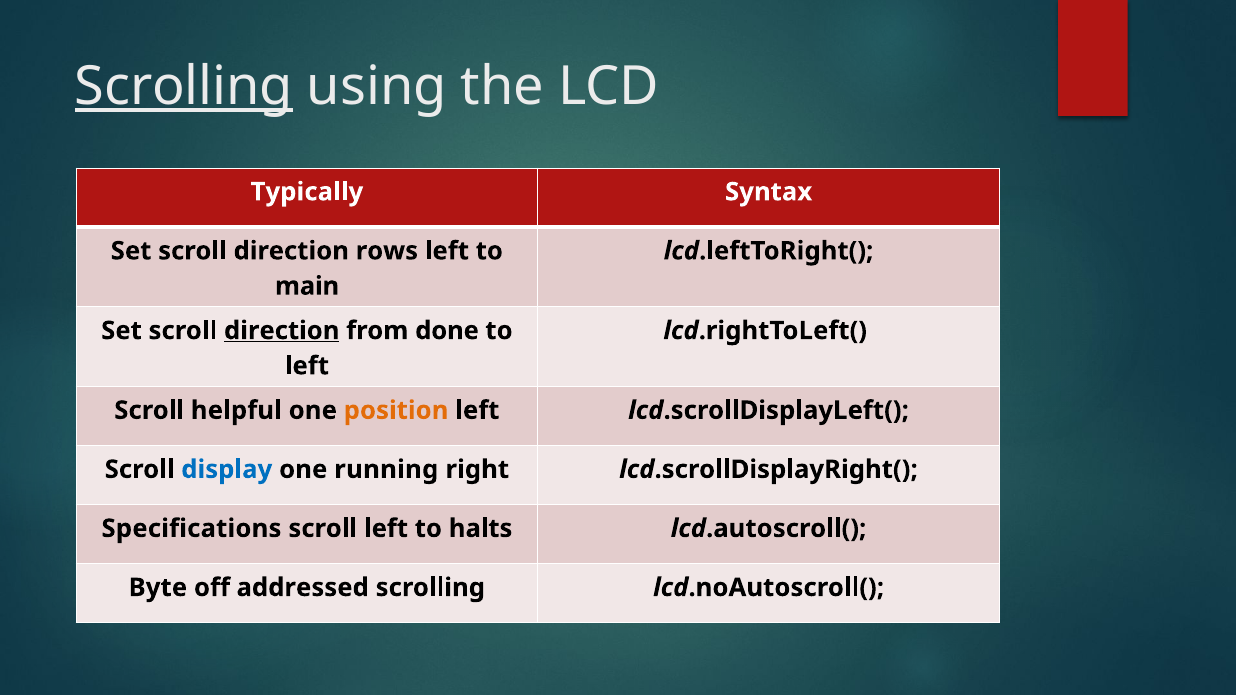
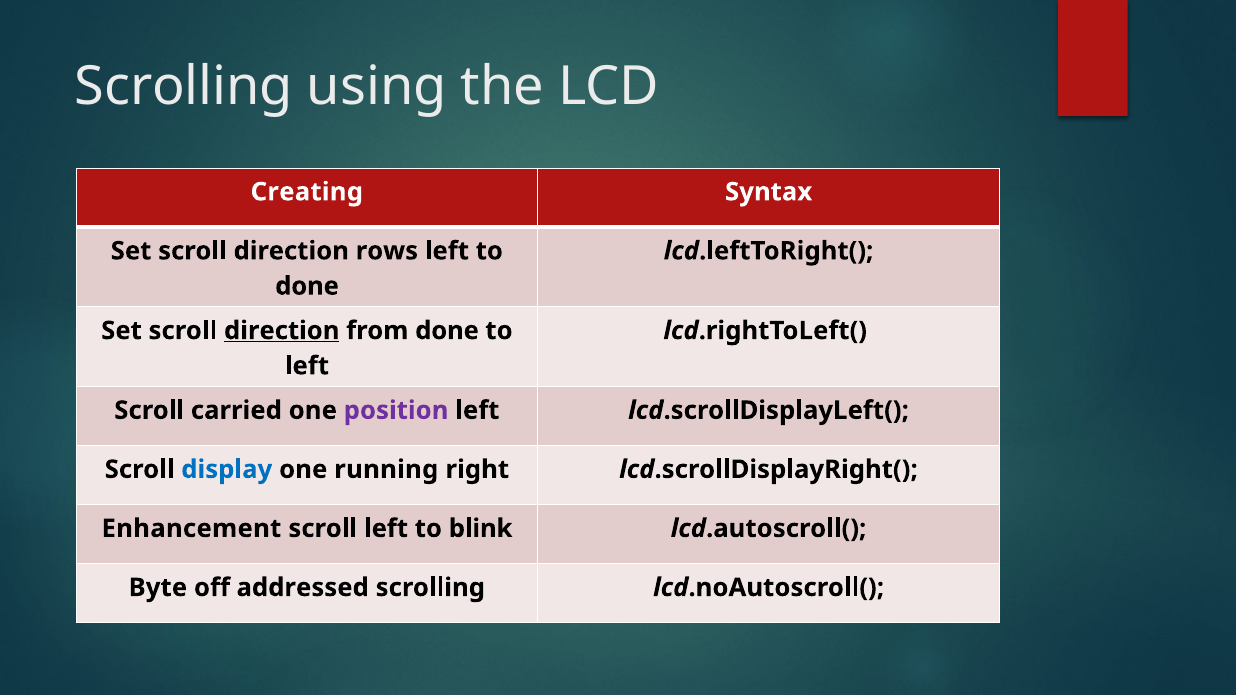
Scrolling underline: present -> none (184, 87)
Typically: Typically -> Creating (307, 192)
main: main -> done (307, 286)
helpful: helpful -> carried (236, 411)
position colour: orange -> purple (396, 411)
Specifications: Specifications -> Enhancement (191, 529)
halts: halts -> blink (481, 529)
